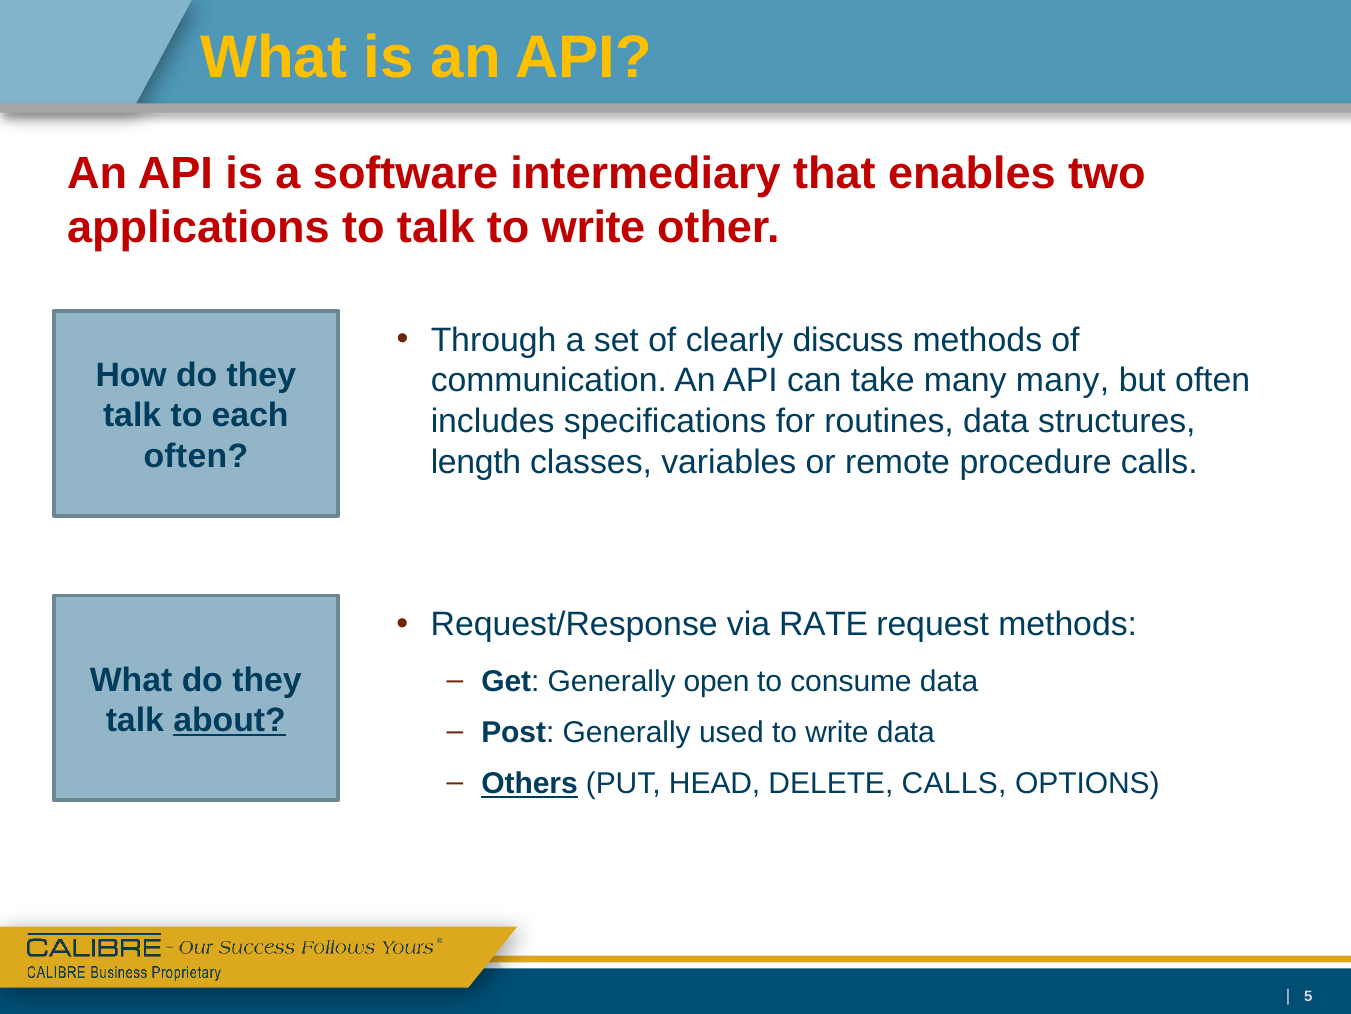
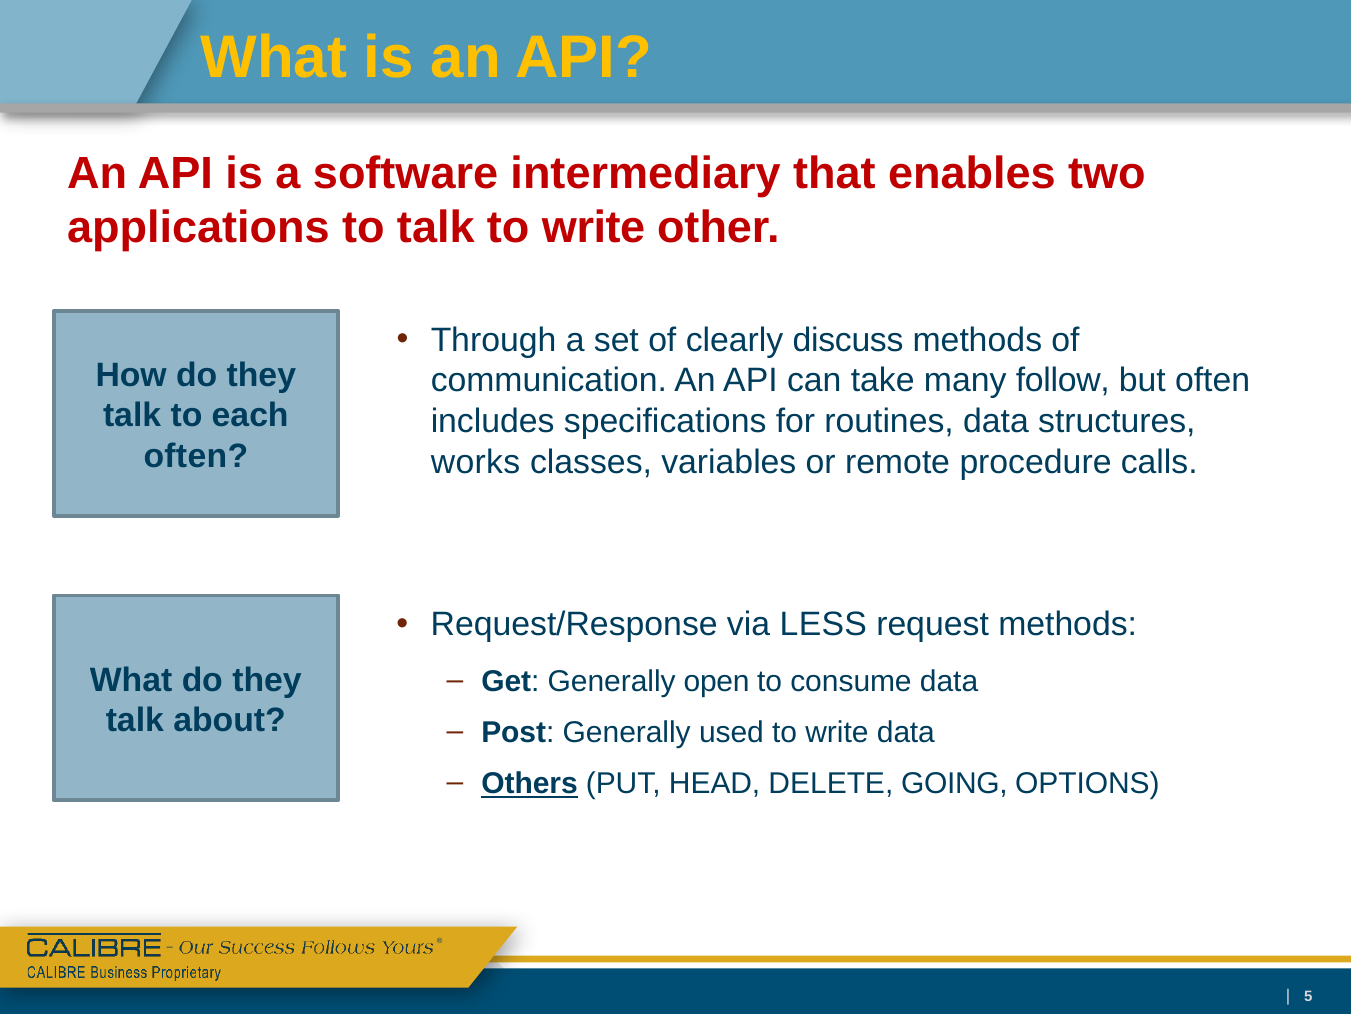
many many: many -> follow (1063, 380)
length: length -> works (476, 462)
RATE: RATE -> LESS (823, 624)
about underline: present -> none (230, 720)
DELETE CALLS: CALLS -> GOING (954, 783)
